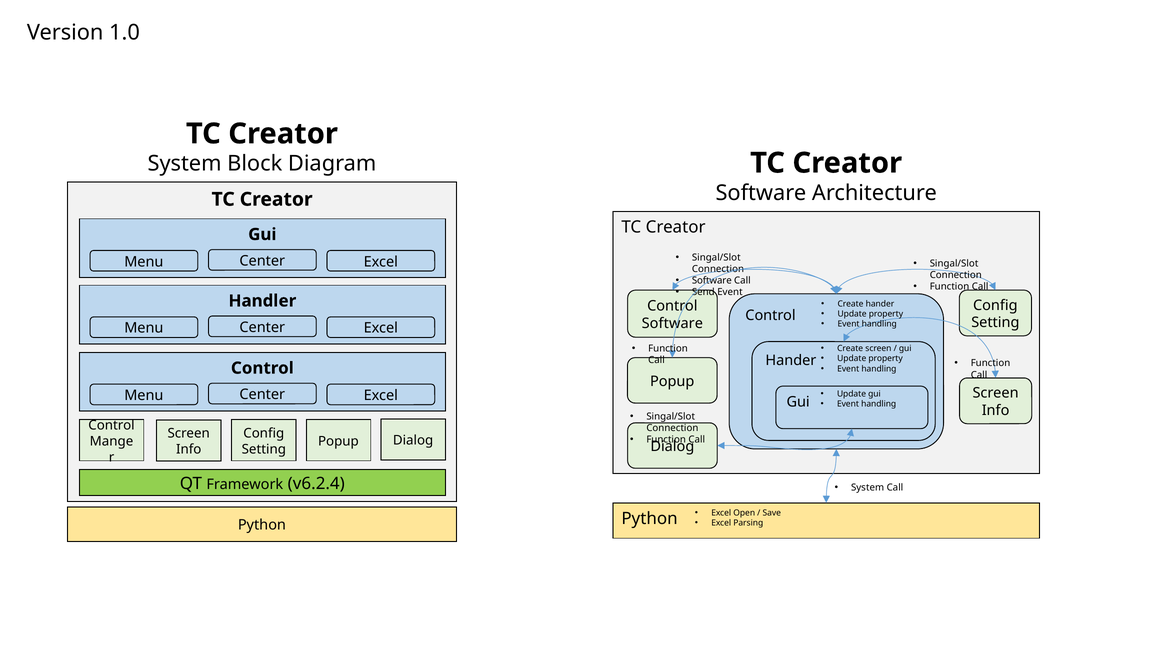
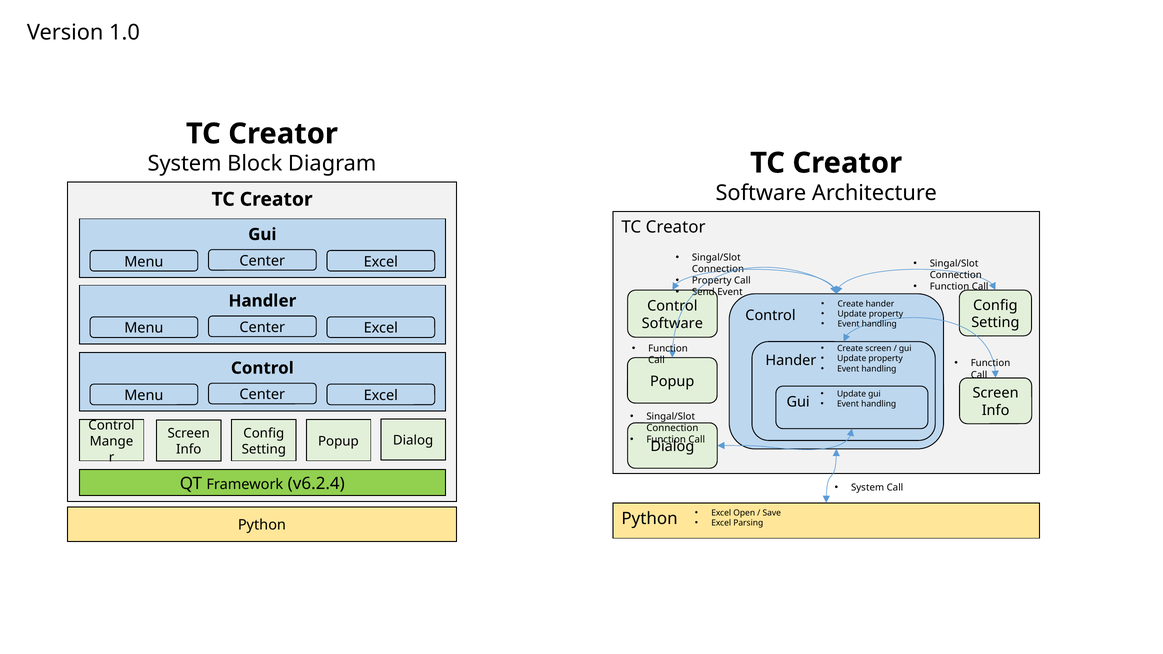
Software: Software -> Property (712, 281)
